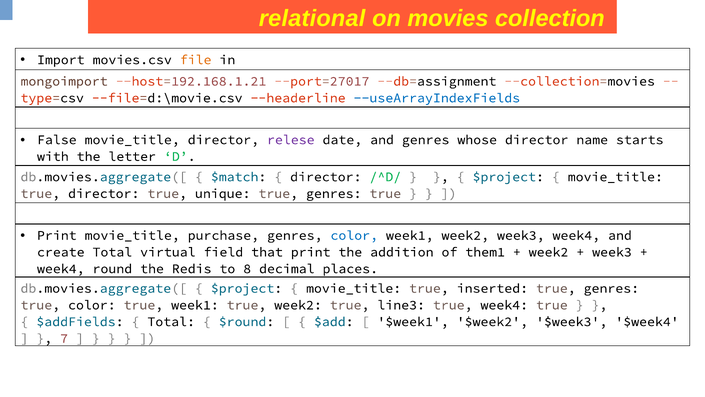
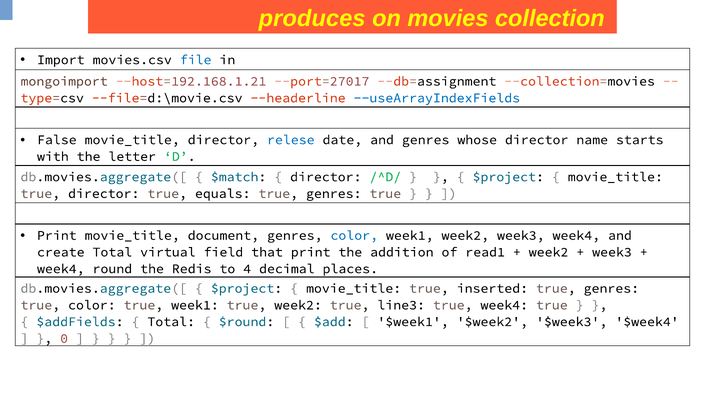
relational: relational -> produces (312, 18)
file colour: orange -> blue (196, 60)
relese colour: purple -> blue (291, 140)
unique: unique -> equals (223, 193)
purchase: purchase -> document (223, 235)
them1: them1 -> read1 (485, 252)
8: 8 -> 4 (247, 268)
7: 7 -> 0 (64, 338)
